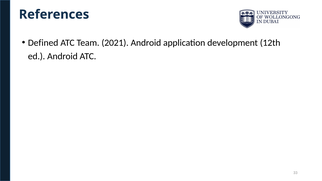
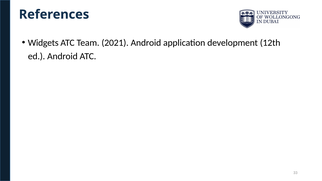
Defined: Defined -> Widgets (43, 43)
